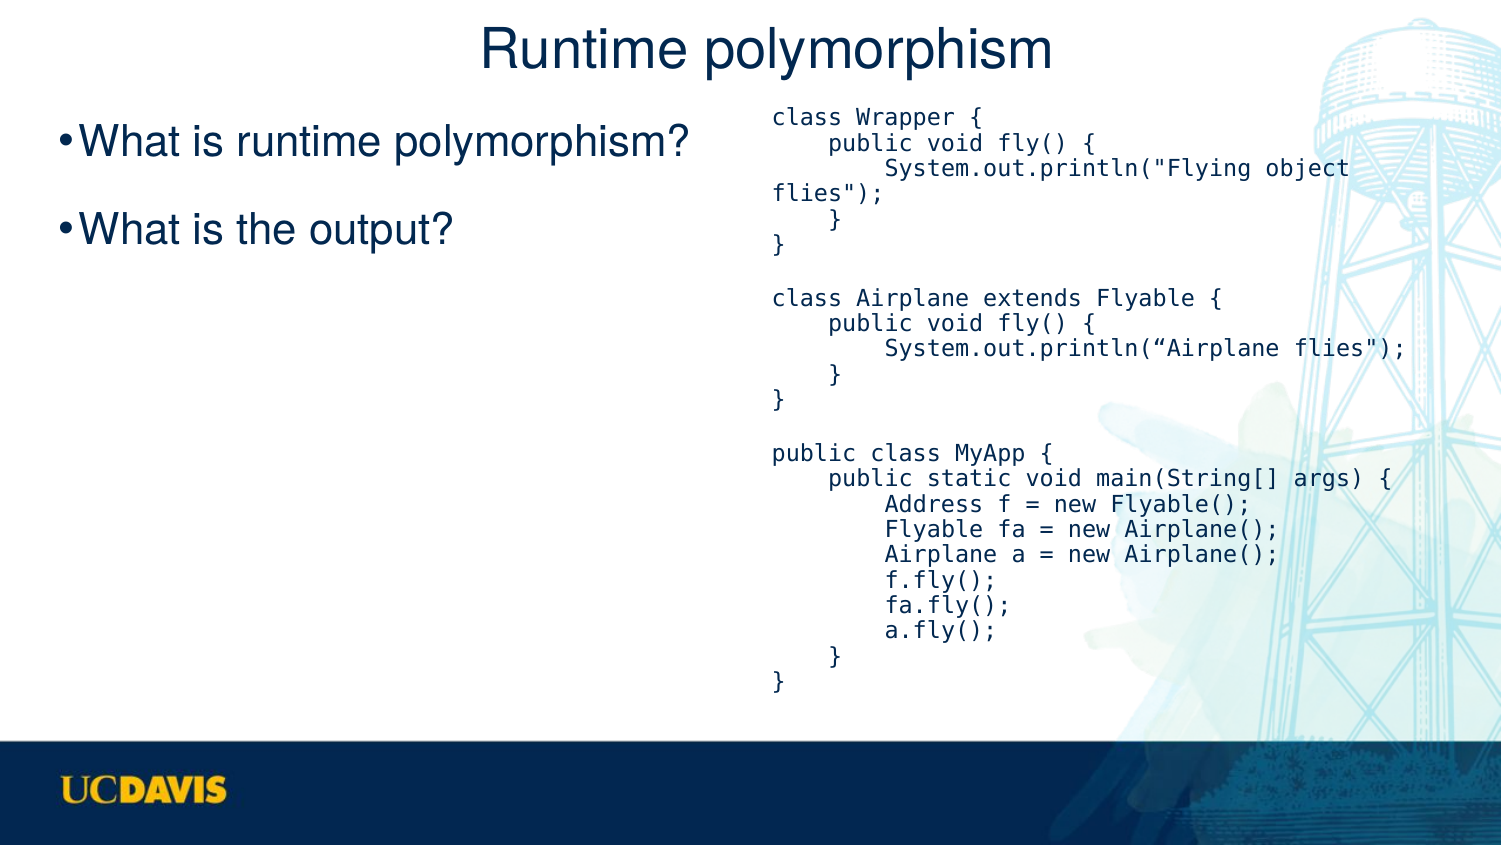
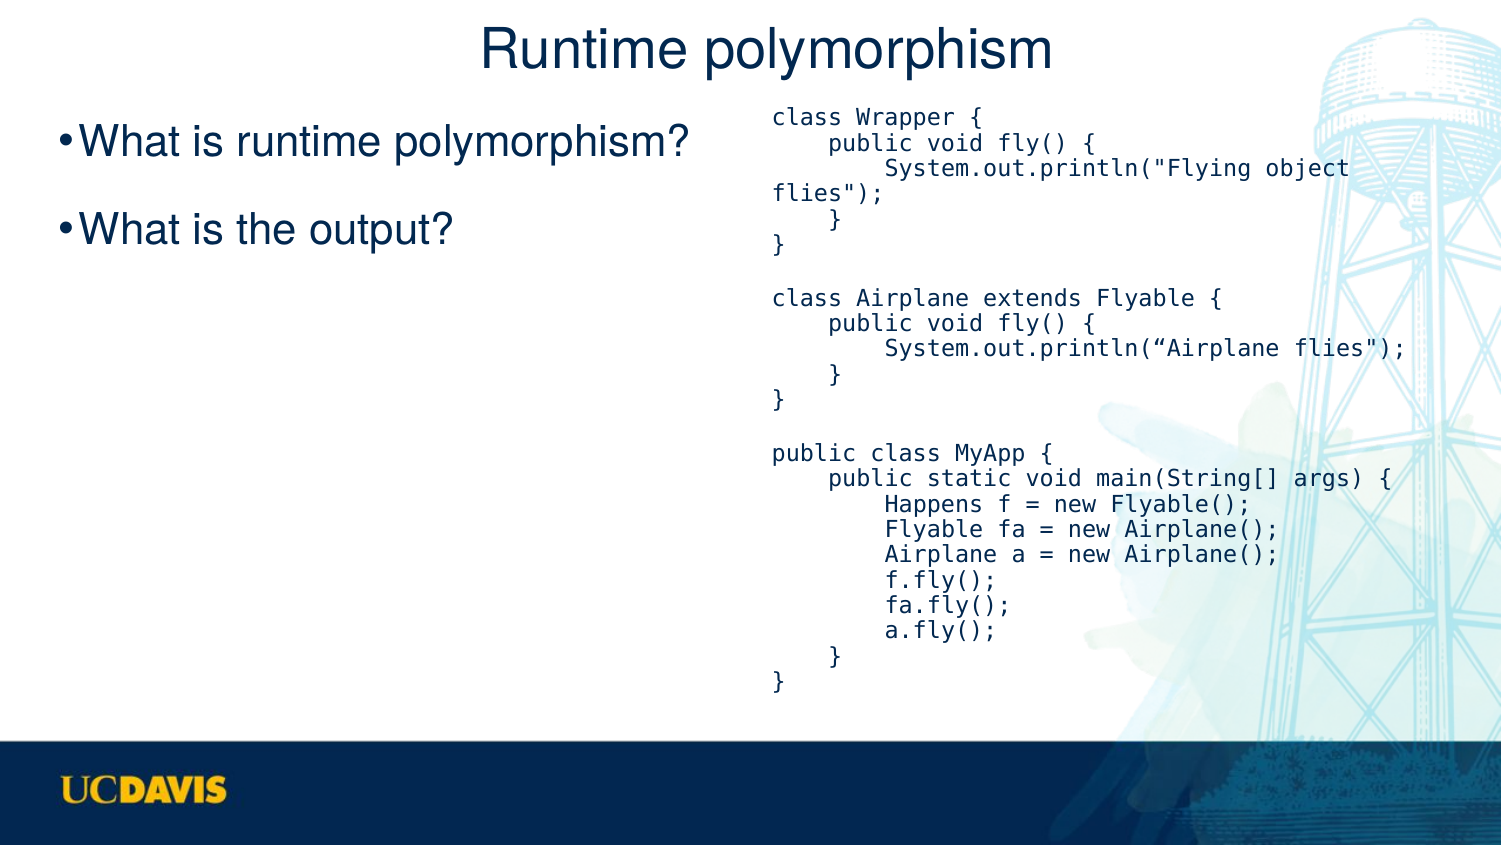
Address: Address -> Happens (934, 504)
